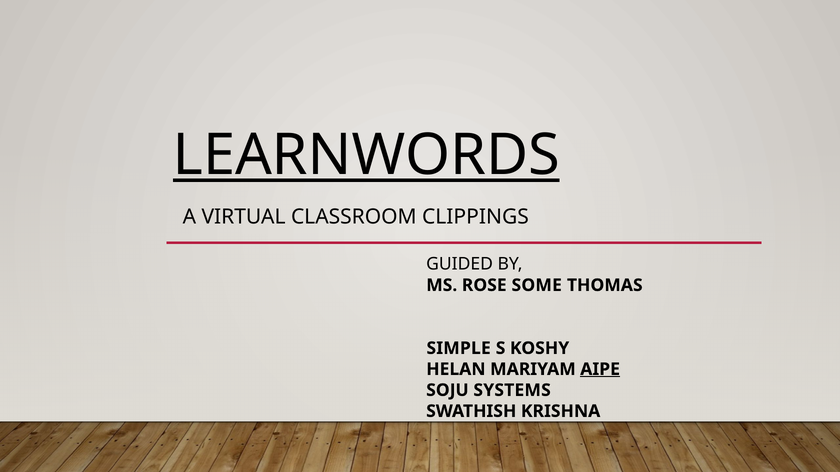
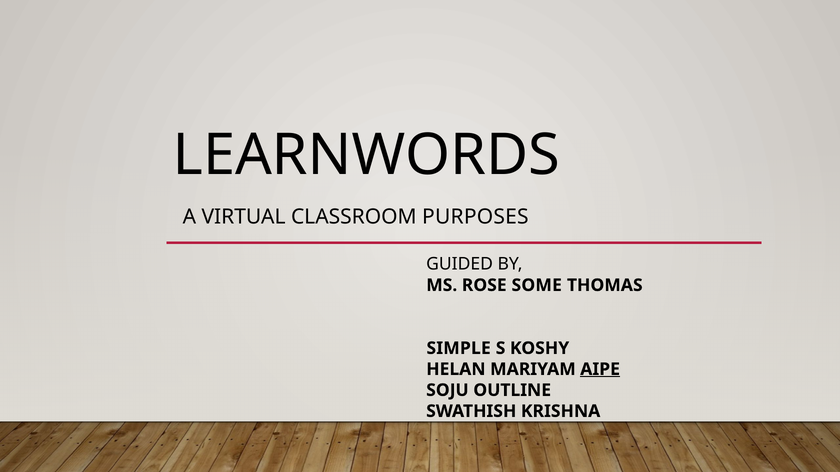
LEARNWORDS underline: present -> none (366, 155)
CLIPPINGS: CLIPPINGS -> PURPOSES (475, 217)
SYSTEMS: SYSTEMS -> OUTLINE (512, 391)
